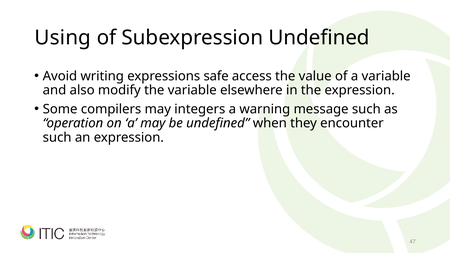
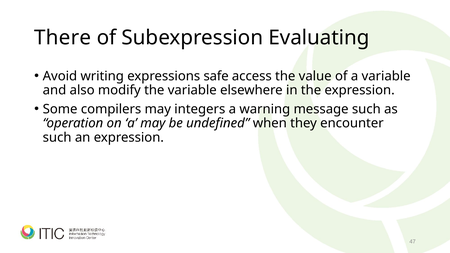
Using: Using -> There (63, 38)
Subexpression Undefined: Undefined -> Evaluating (319, 38)
